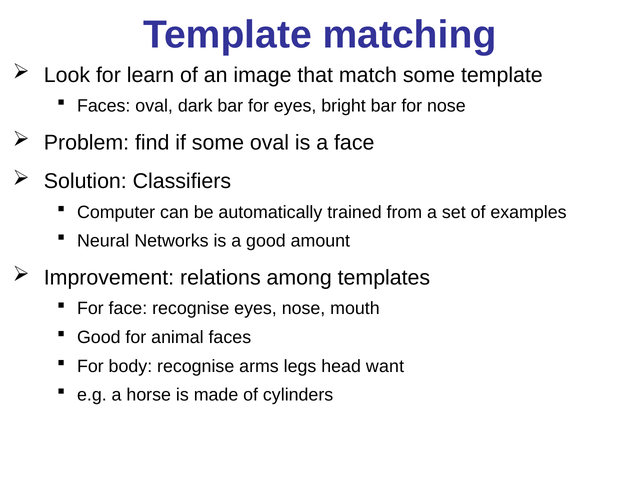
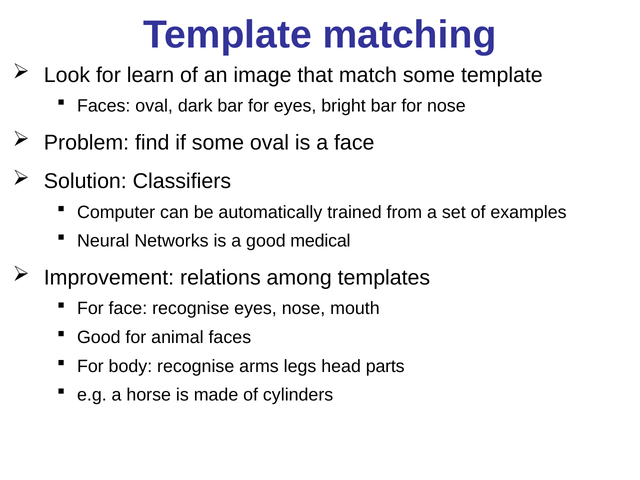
amount: amount -> medical (320, 241)
want: want -> parts (385, 366)
